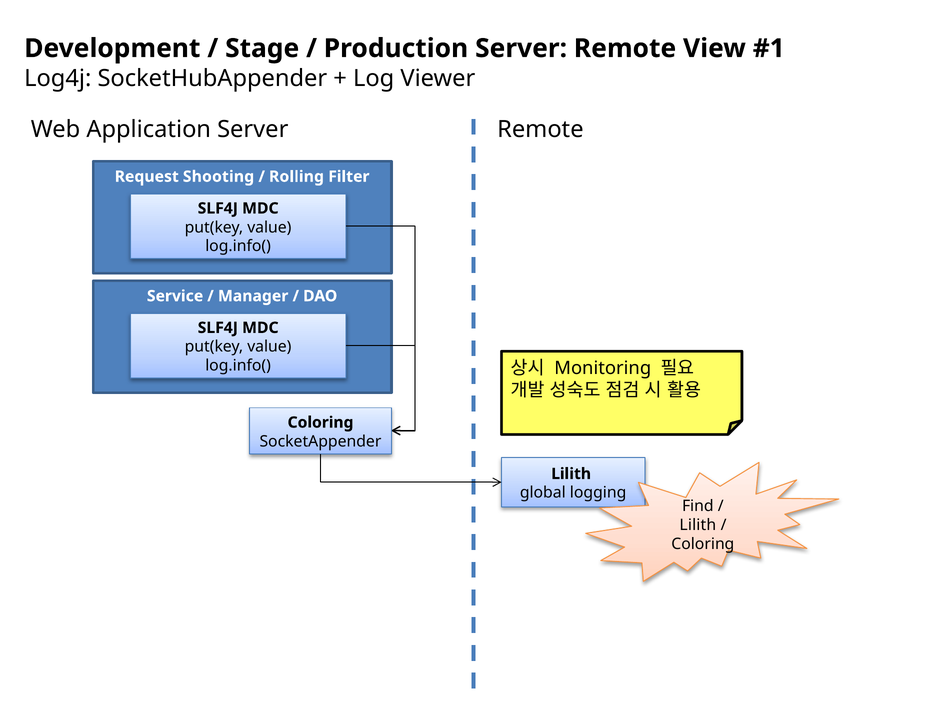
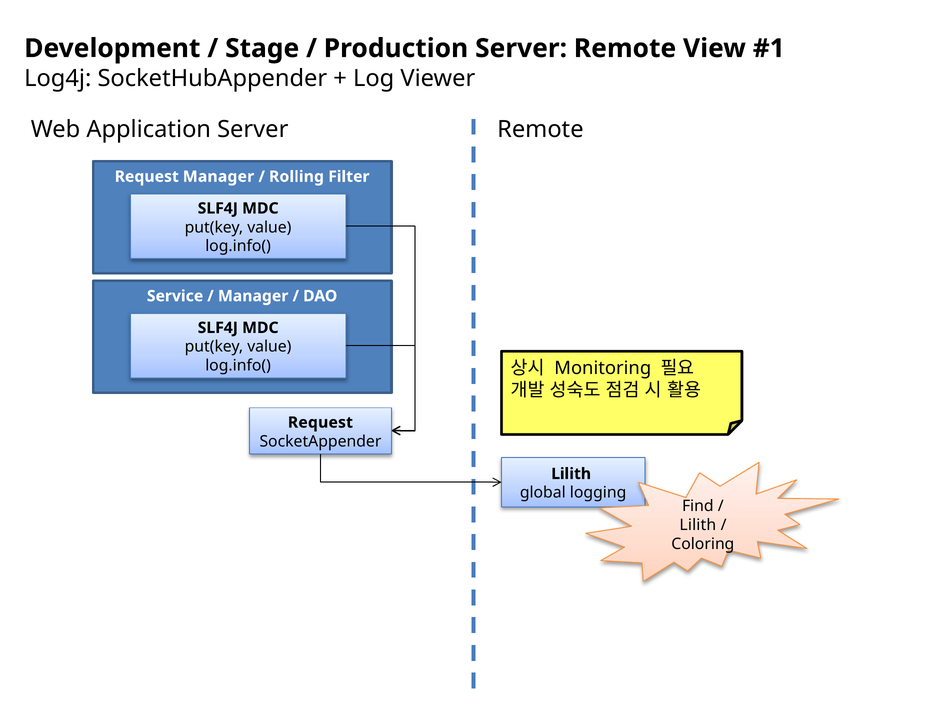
Request Shooting: Shooting -> Manager (218, 176)
Coloring: Coloring -> Request (320, 422)
